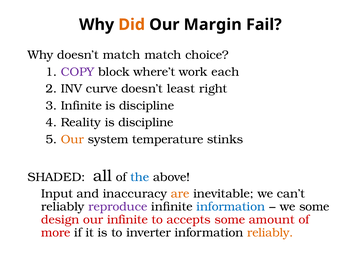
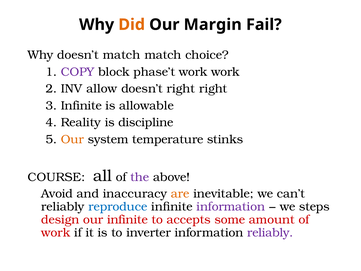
where’t: where’t -> phase’t (154, 72)
work each: each -> work (225, 72)
curve: curve -> allow (102, 89)
doesn’t least: least -> right (181, 89)
discipline: discipline -> allowable (146, 105)
SHADED: SHADED -> COURSE (56, 177)
the colour: blue -> purple (140, 177)
Input: Input -> Avoid (57, 193)
reproduce colour: purple -> blue (118, 206)
information colour: blue -> purple (231, 206)
we some: some -> steps (314, 206)
more: more -> work (56, 232)
reliably colour: orange -> purple (270, 232)
